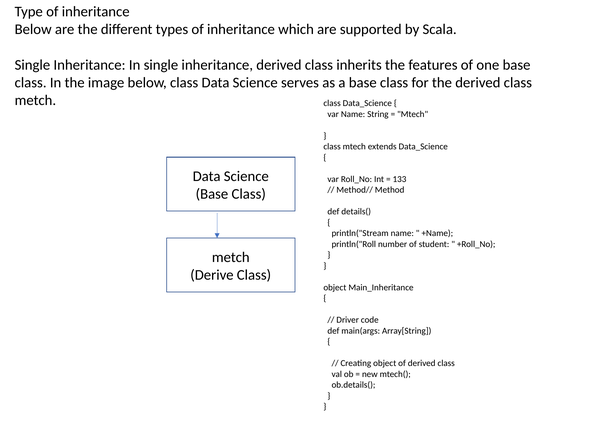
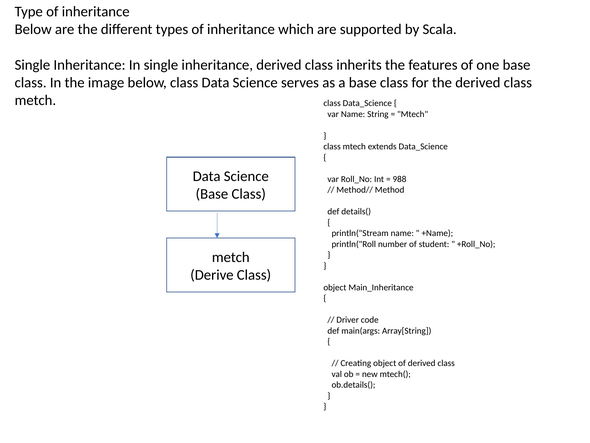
133: 133 -> 988 (399, 179)
